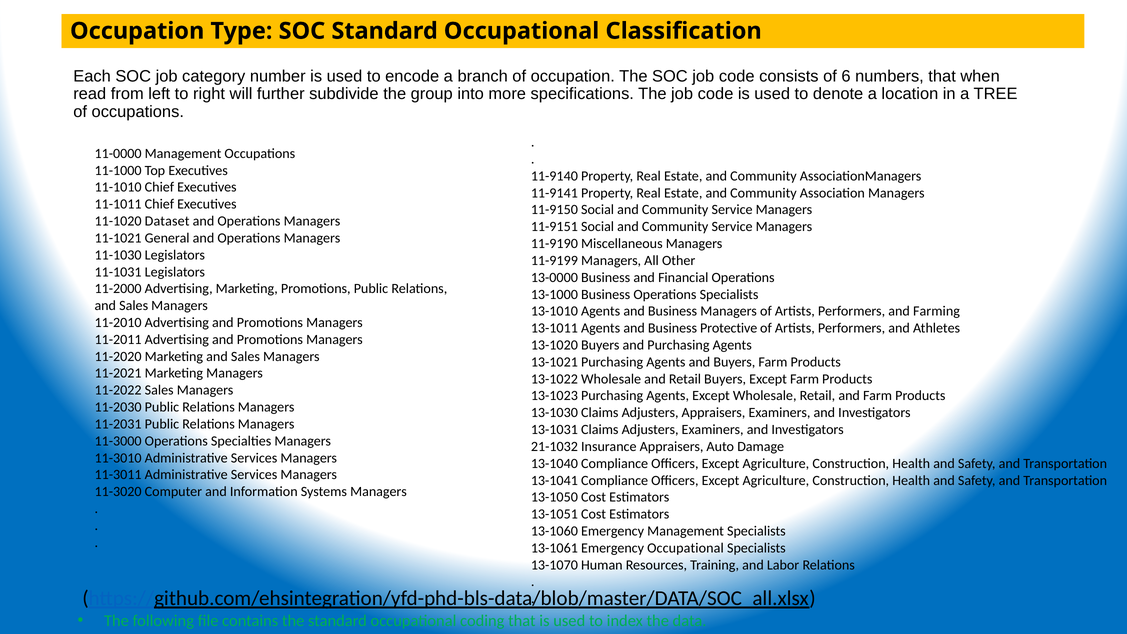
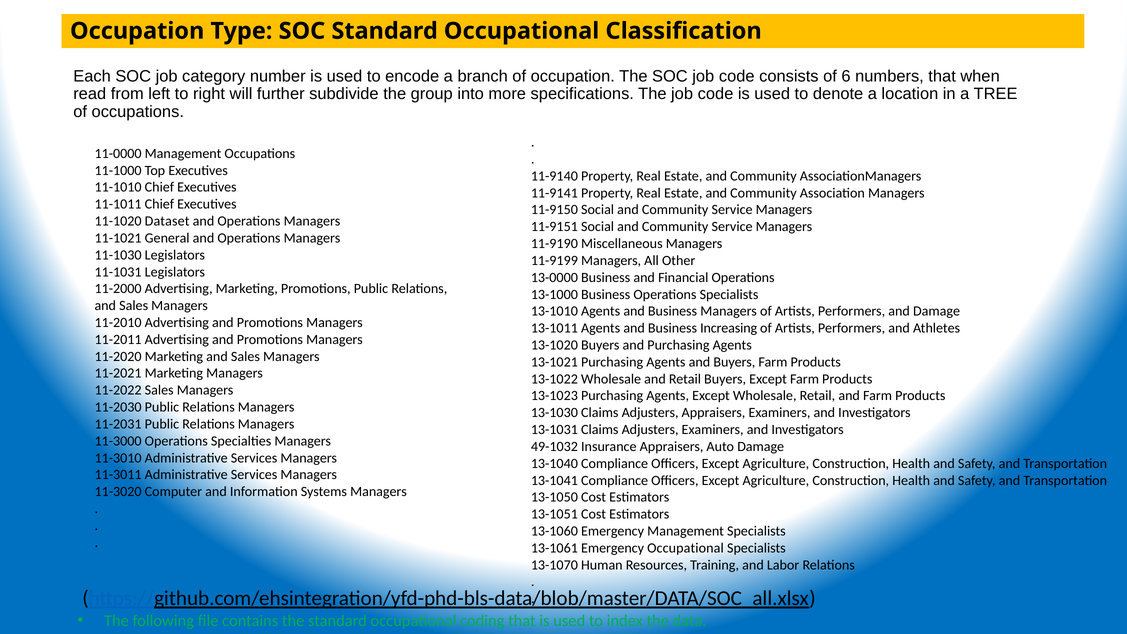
and Farming: Farming -> Damage (937, 311)
Protective: Protective -> Increasing (729, 328)
21-1032: 21-1032 -> 49-1032 (554, 446)
